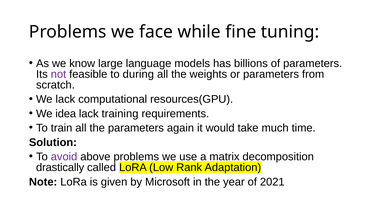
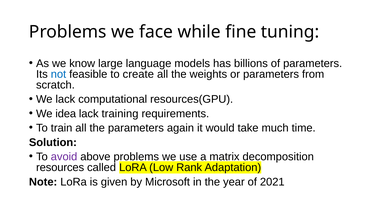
not colour: purple -> blue (58, 74)
during: during -> create (138, 74)
drastically: drastically -> resources (60, 167)
